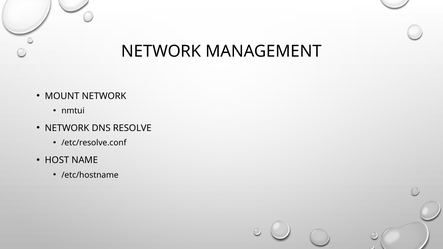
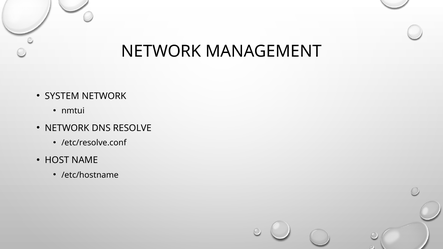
MOUNT: MOUNT -> SYSTEM (62, 96)
